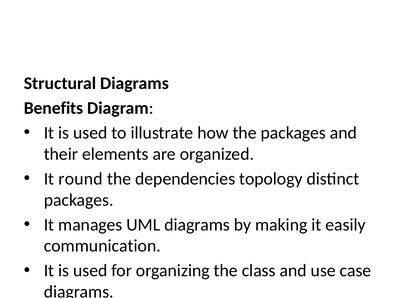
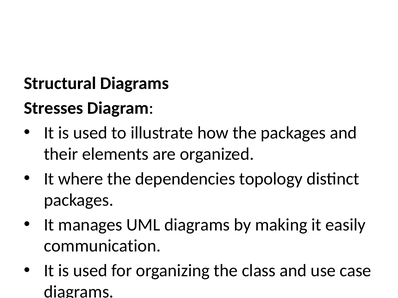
Benefits: Benefits -> Stresses (54, 108)
round: round -> where (81, 179)
